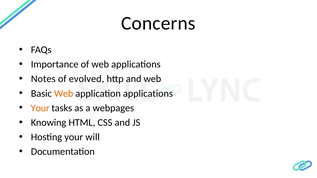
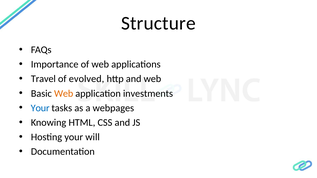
Concerns: Concerns -> Structure (158, 23)
Notes: Notes -> Travel (43, 79)
application applications: applications -> investments (148, 94)
Your colour: orange -> blue (40, 108)
